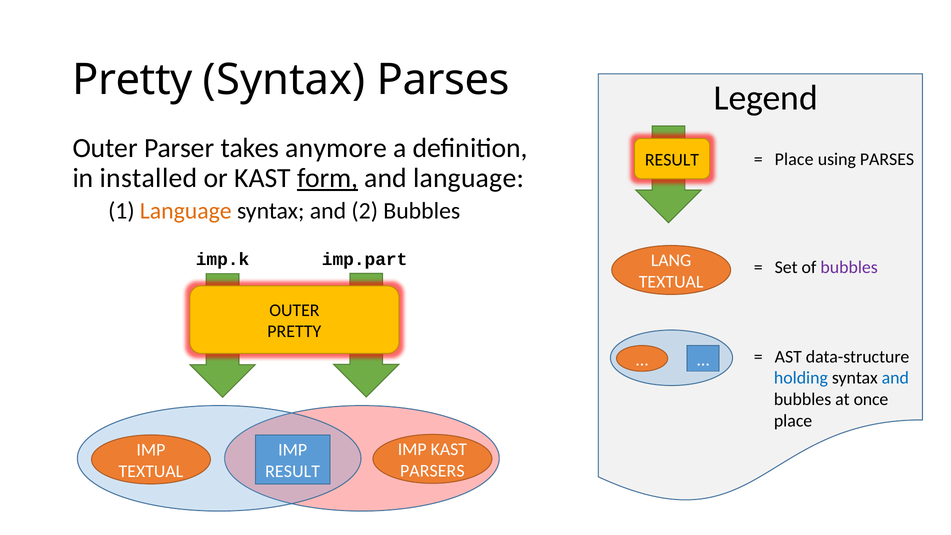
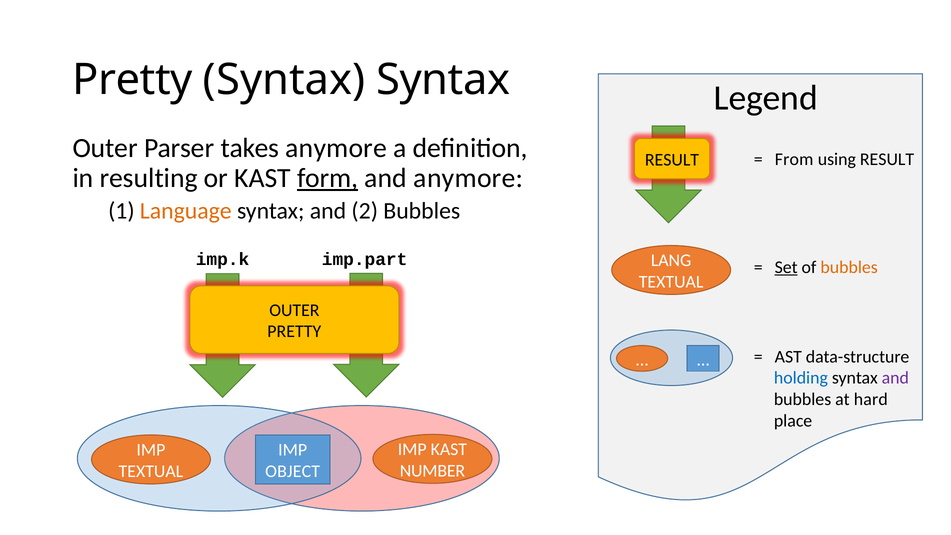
Syntax Parses: Parses -> Syntax (443, 80)
Place: Place -> From (794, 159)
using PARSES: PARSES -> RESULT (887, 159)
installed: installed -> resulting (149, 178)
and language: language -> anymore (468, 178)
Set underline: none -> present (786, 267)
bubbles colour: purple -> orange (849, 267)
and colour: blue -> purple (895, 378)
once: once -> hard (871, 399)
PARSERS: PARSERS -> NUMBER (432, 471)
RESULT: RESULT -> OBJECT (293, 471)
